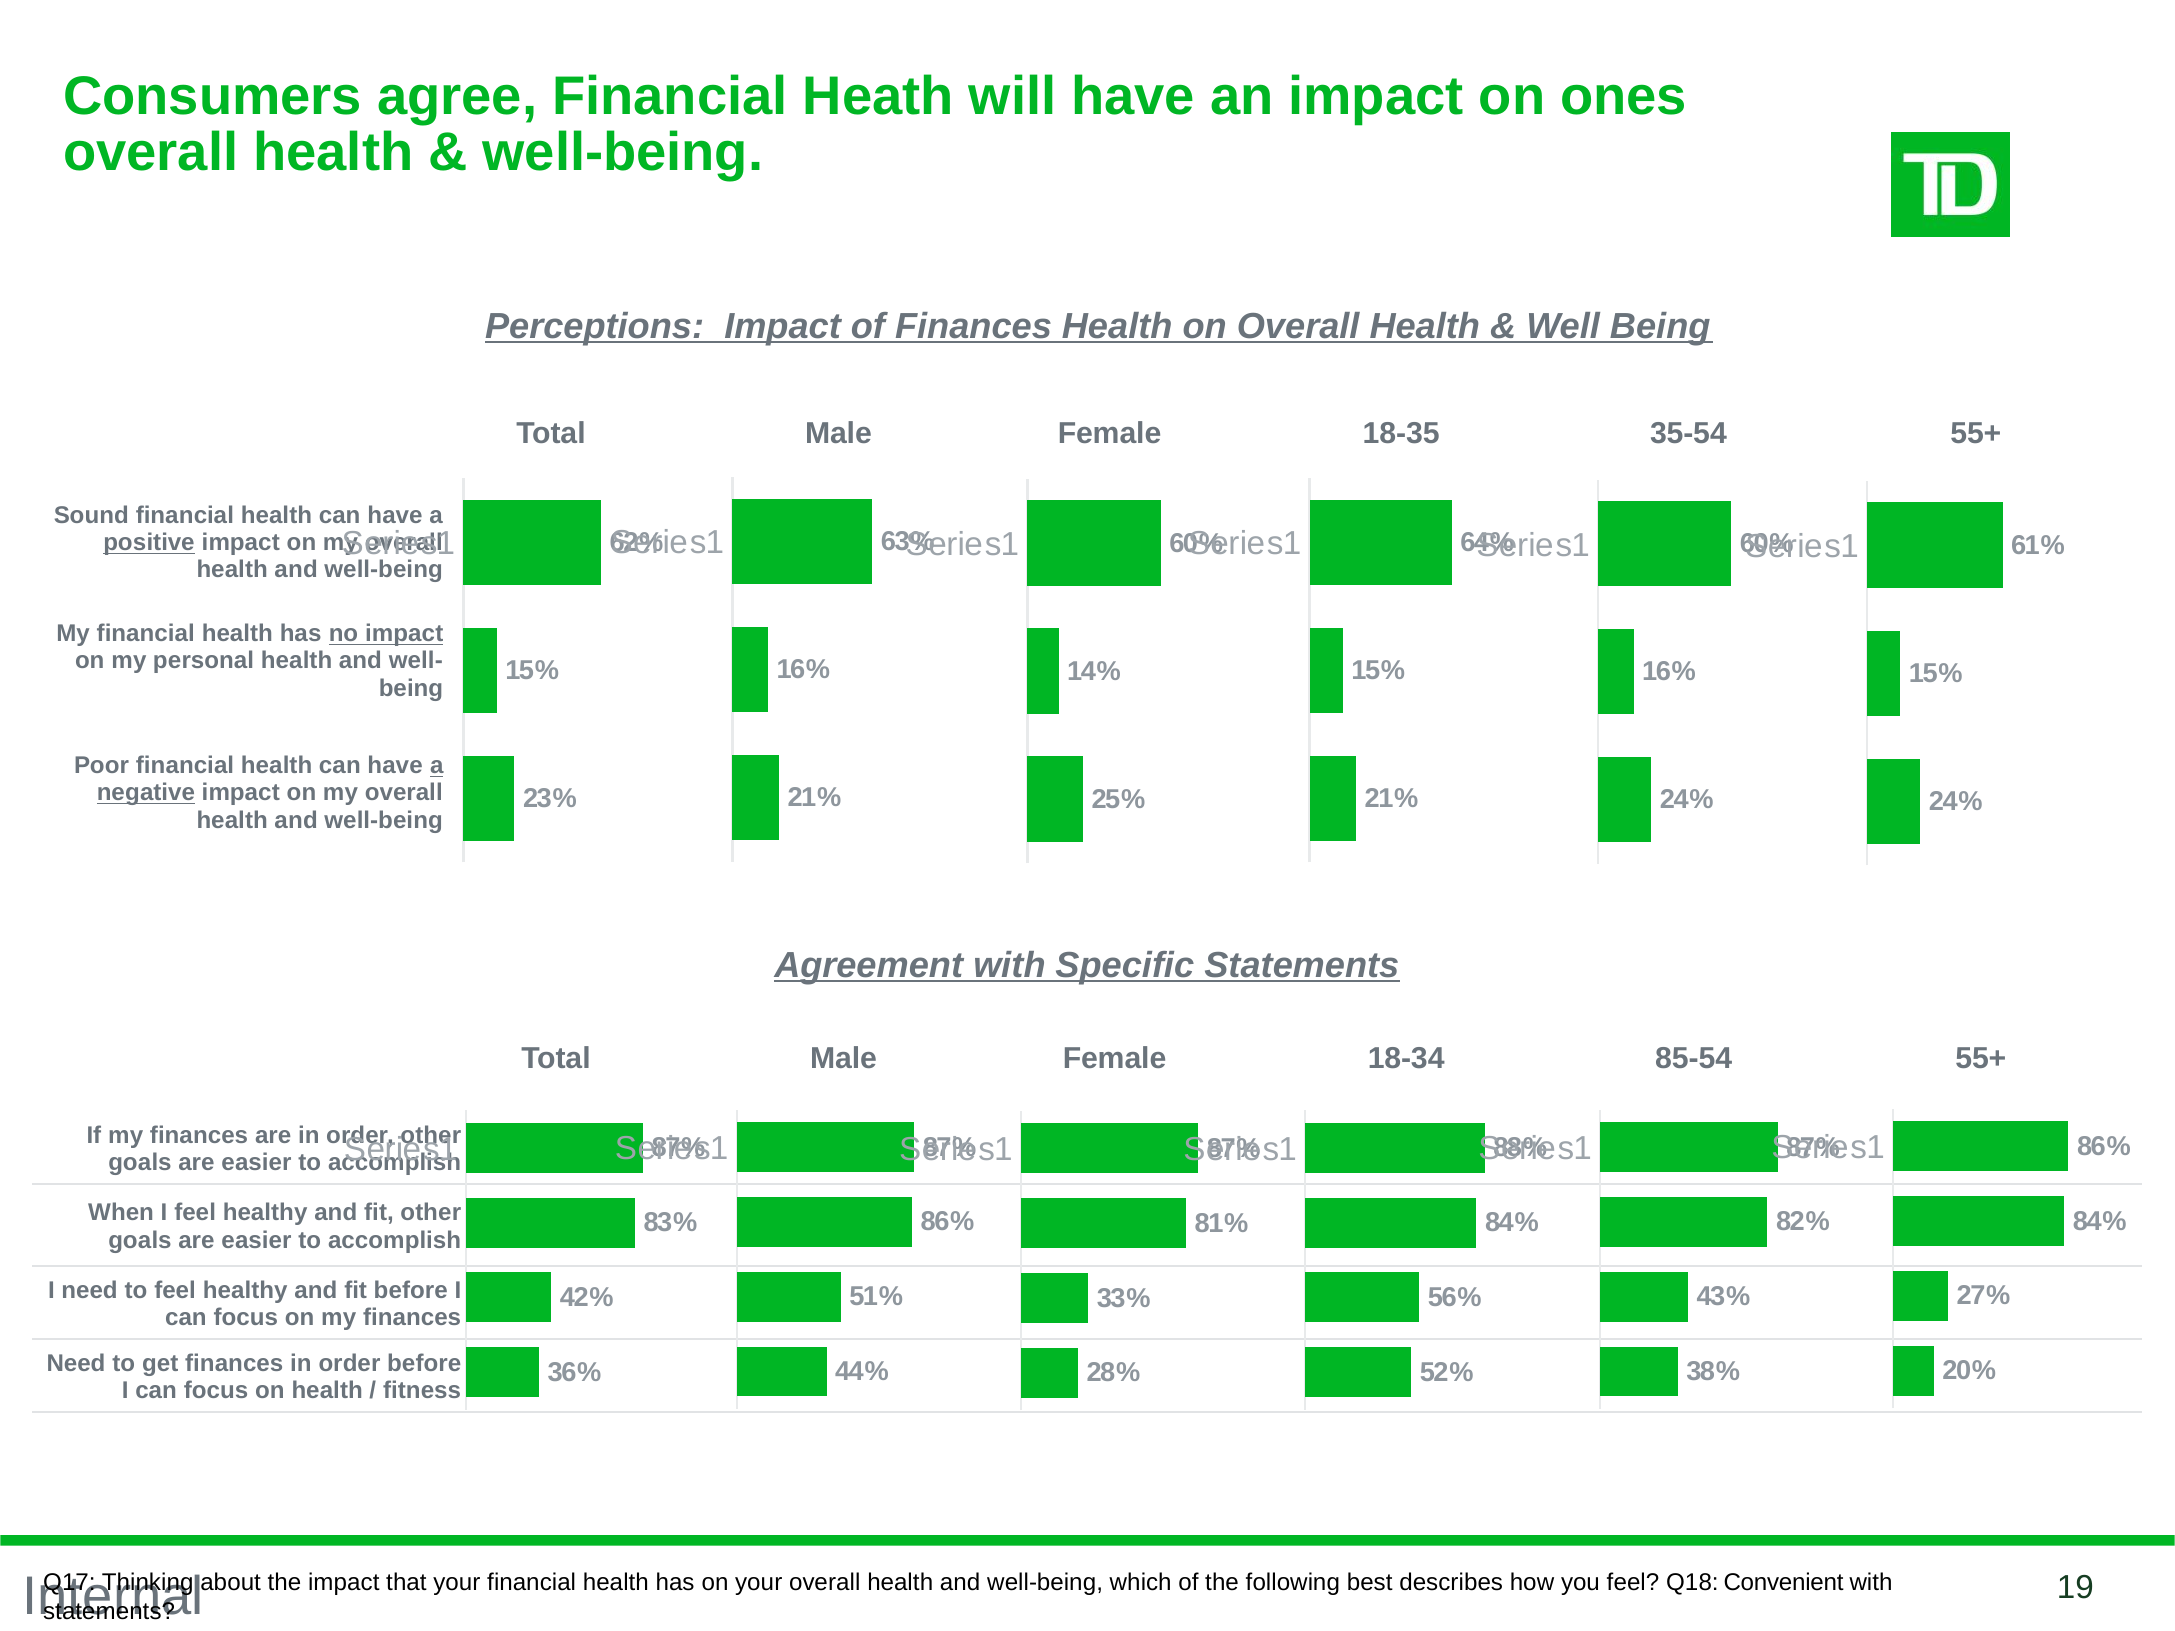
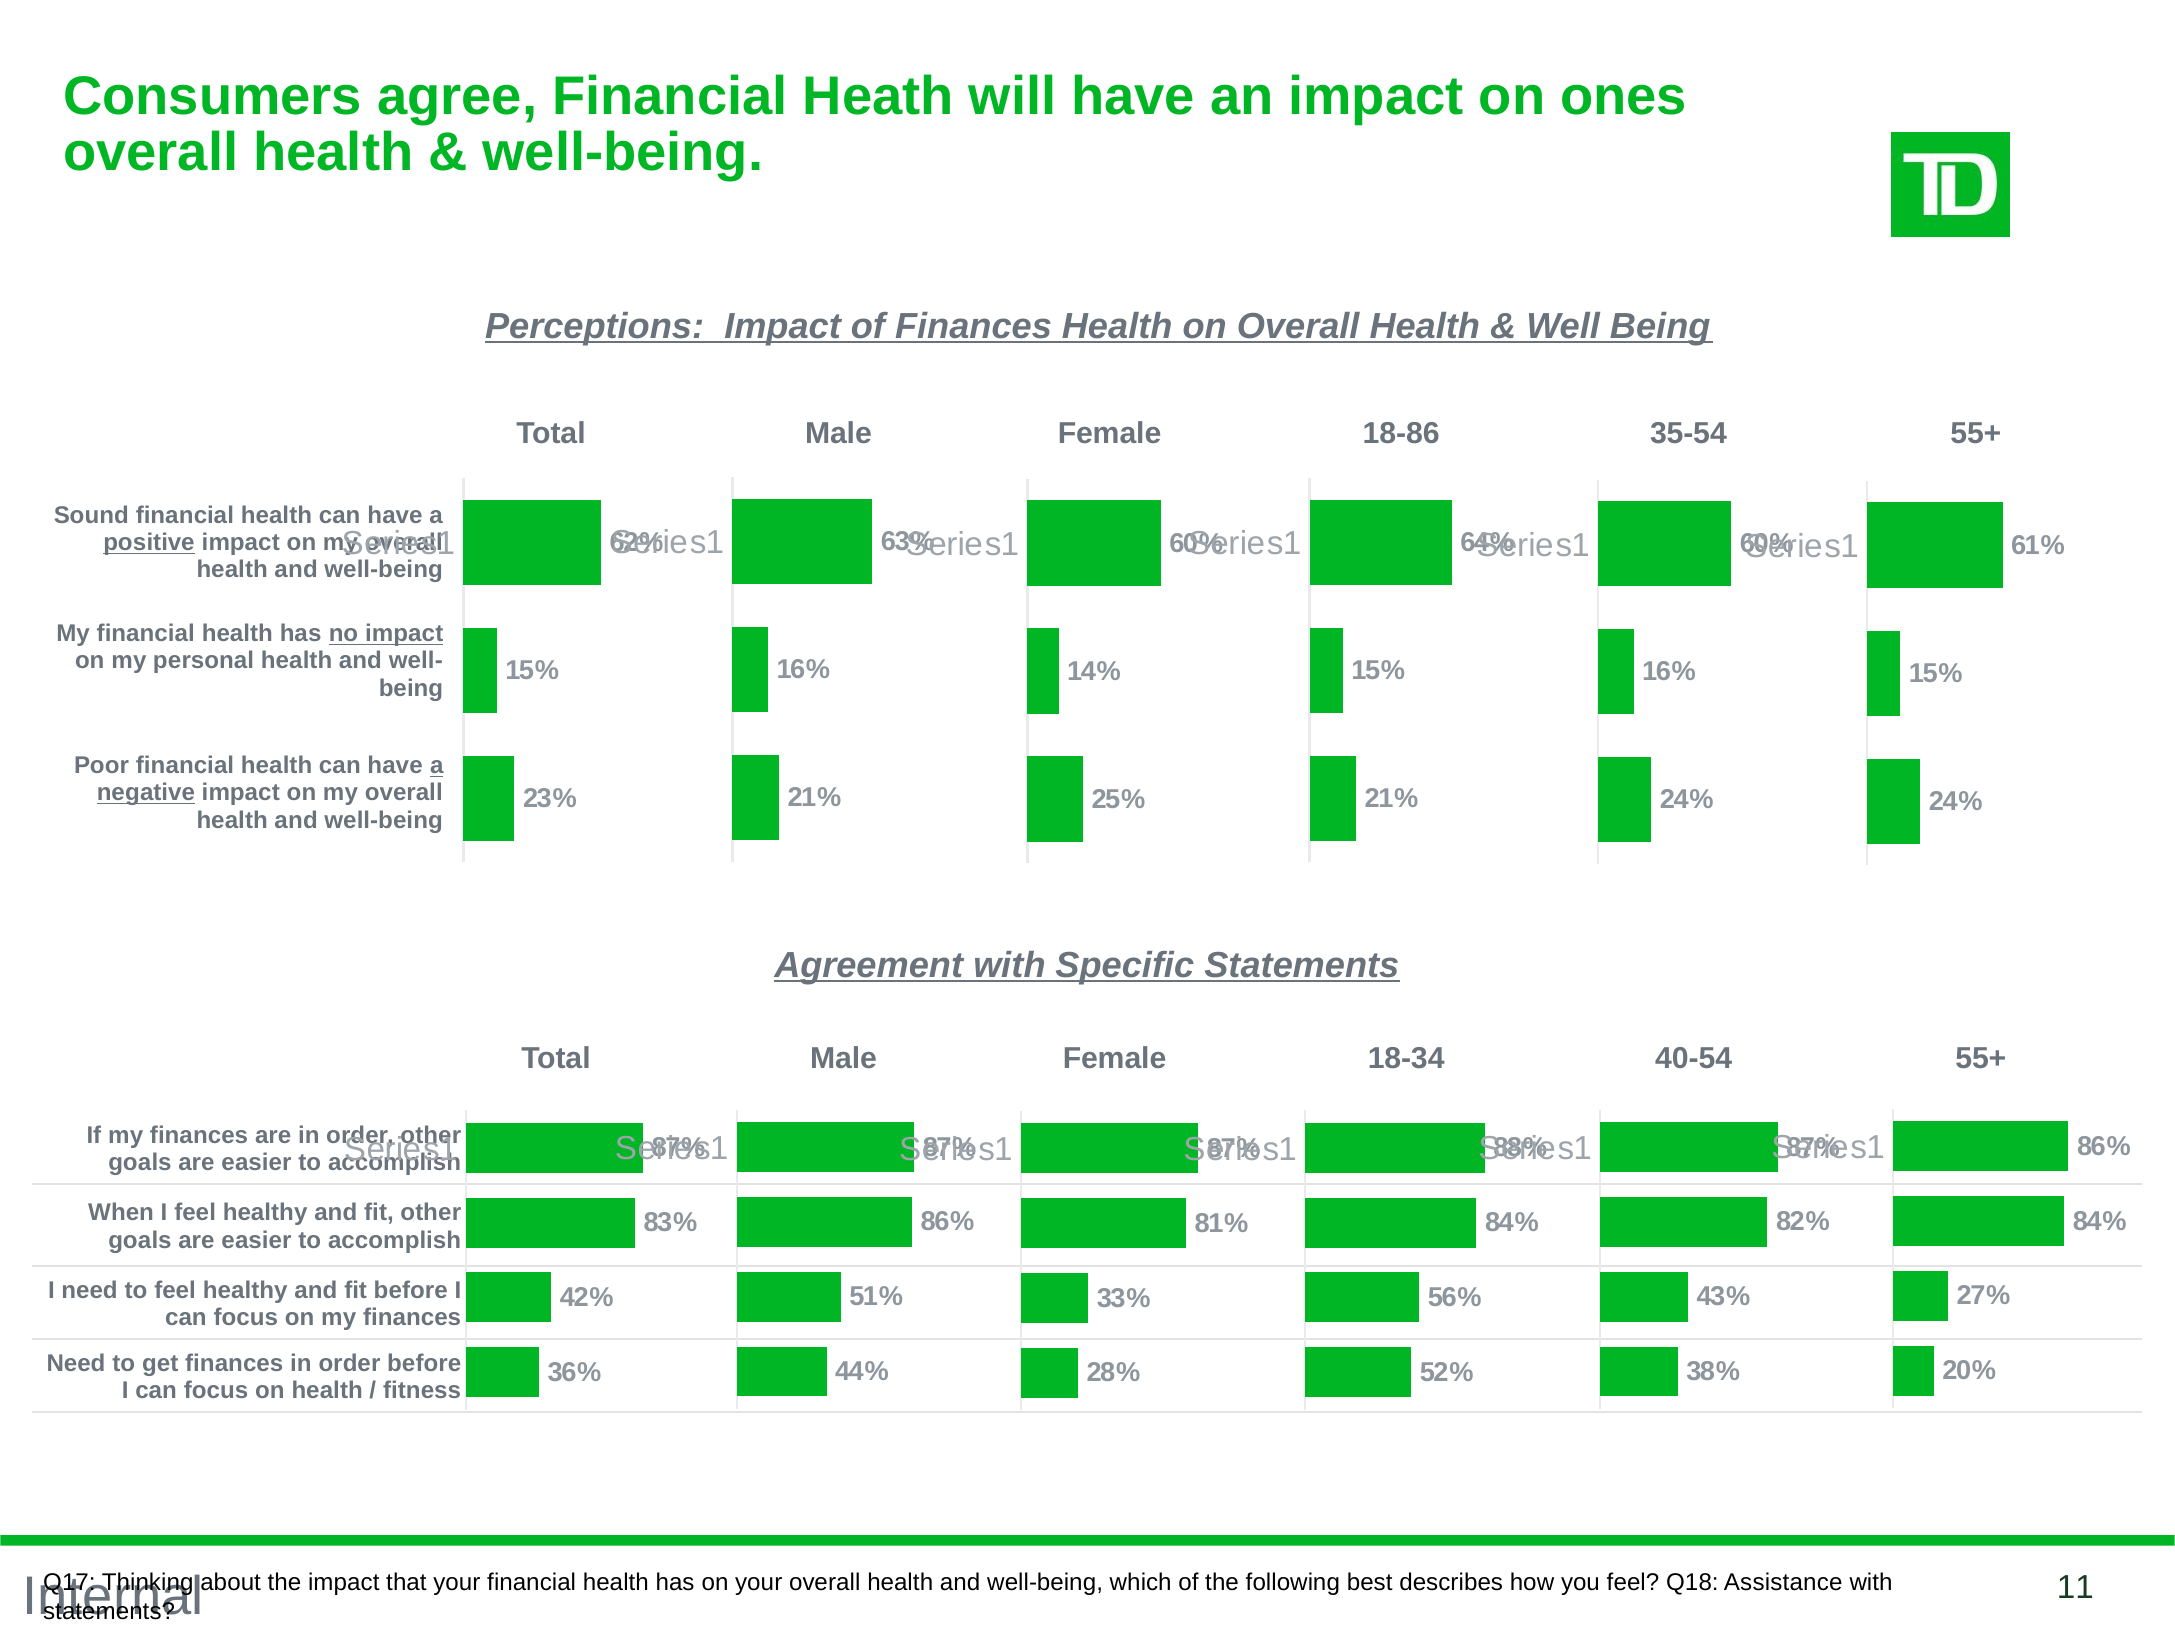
18-35: 18-35 -> 18-86 (1401, 434)
85-54: 85-54 -> 40-54 (1694, 1059)
Convenient: Convenient -> Assistance (1783, 1583)
19: 19 -> 11 (2075, 1588)
